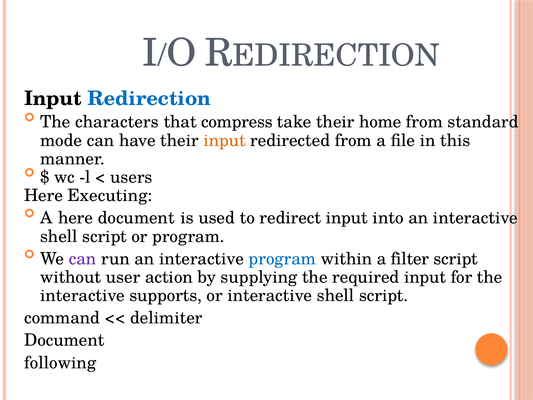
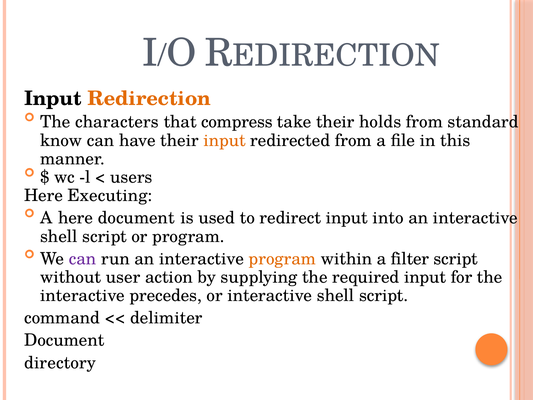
Redirection colour: blue -> orange (149, 98)
home: home -> holds (380, 122)
mode: mode -> know (61, 140)
program colour: blue -> orange (282, 259)
supports: supports -> precedes (166, 295)
following: following -> directory (60, 362)
